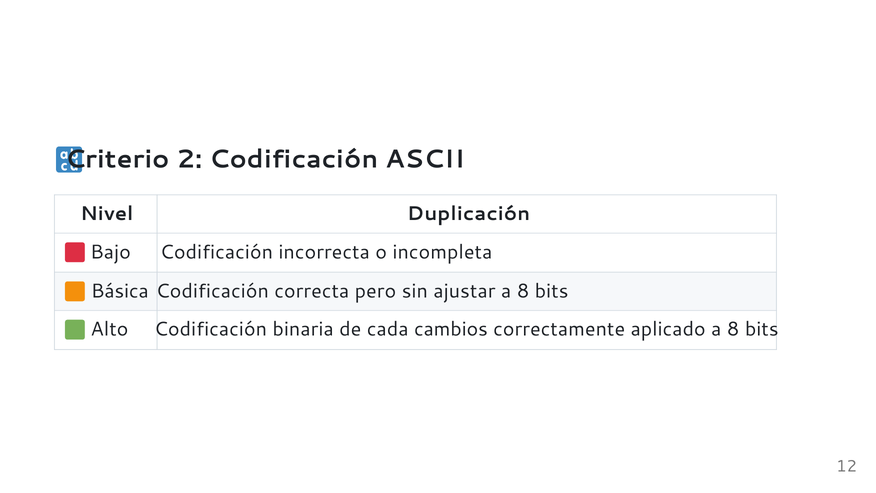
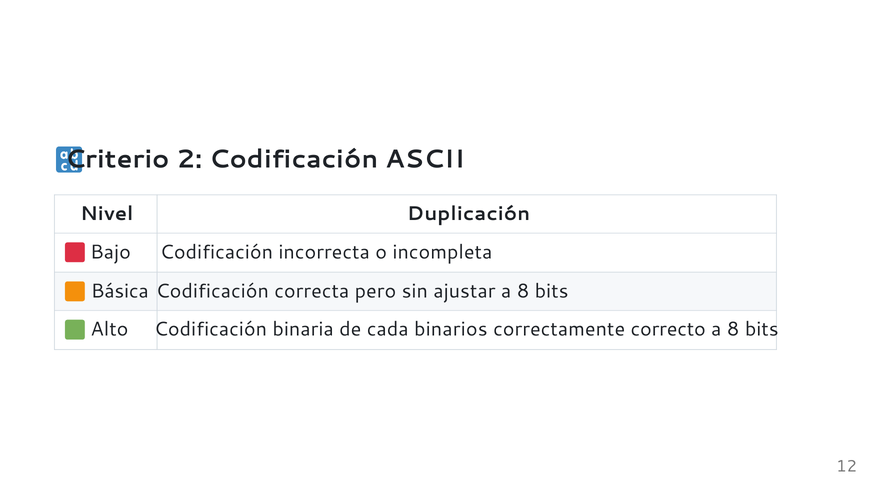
cambios: cambios -> binarios (451, 329)
aplicado: aplicado -> correcto (668, 329)
